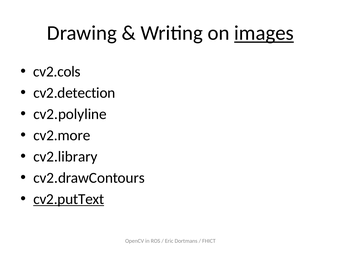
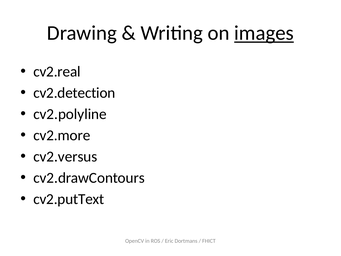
cv2.cols: cv2.cols -> cv2.real (57, 72)
cv2.library: cv2.library -> cv2.versus (65, 156)
cv2.putText underline: present -> none (69, 199)
